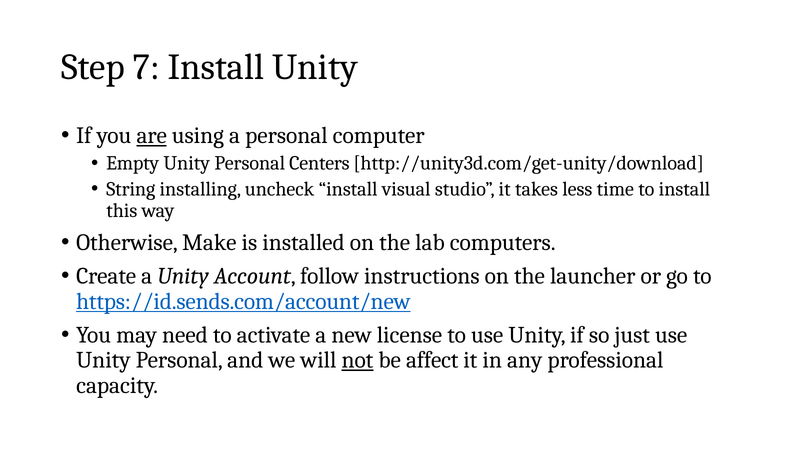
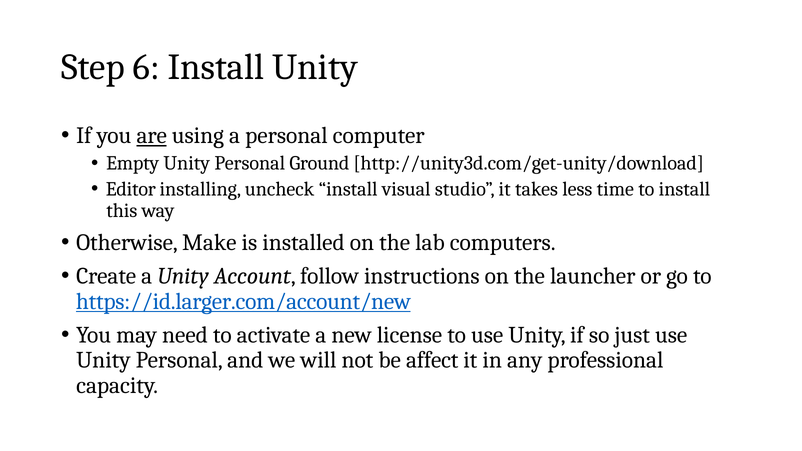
7: 7 -> 6 (146, 67)
Centers: Centers -> Ground (319, 163)
String: String -> Editor (131, 189)
https://id.sends.com/account/new: https://id.sends.com/account/new -> https://id.larger.com/account/new (243, 301)
not underline: present -> none (357, 360)
